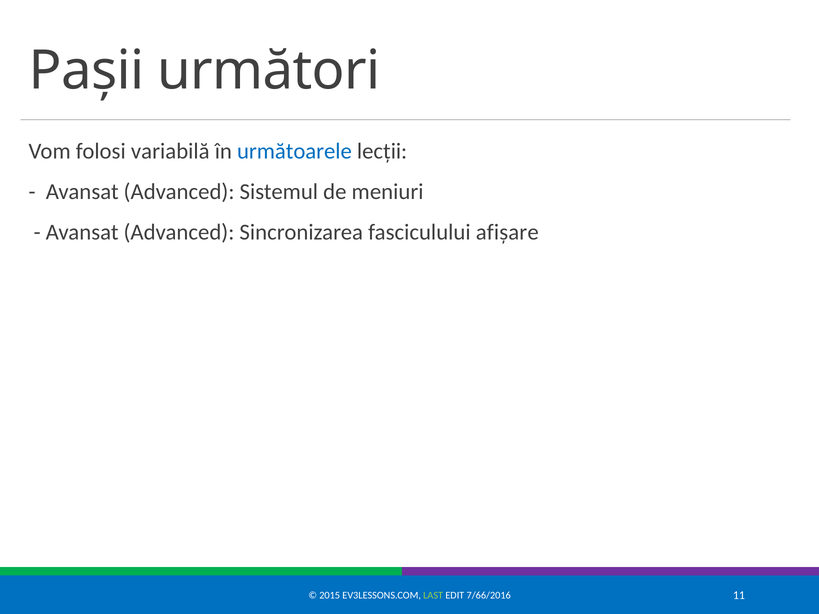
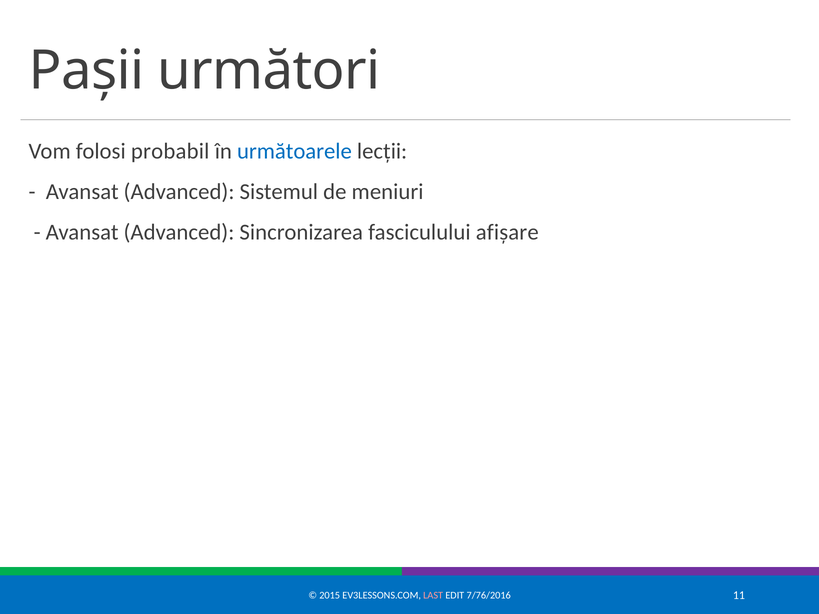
variabilă: variabilă -> probabil (170, 151)
LAST colour: light green -> pink (433, 596)
7/66/2016: 7/66/2016 -> 7/76/2016 (489, 596)
